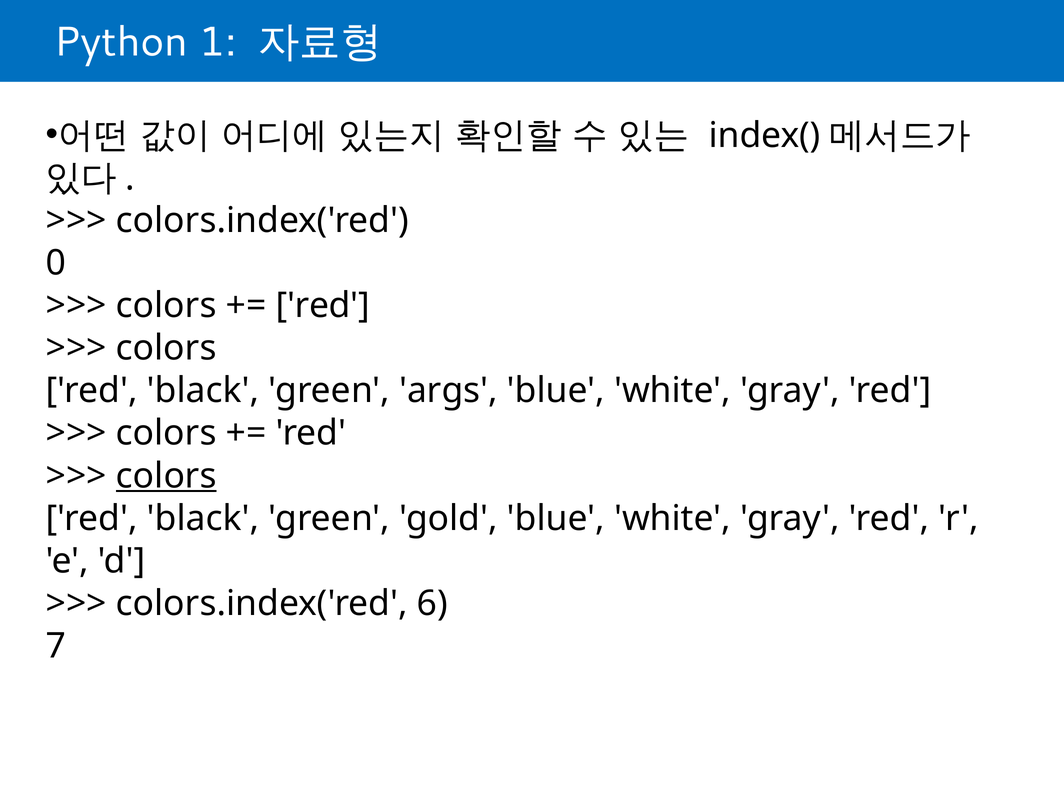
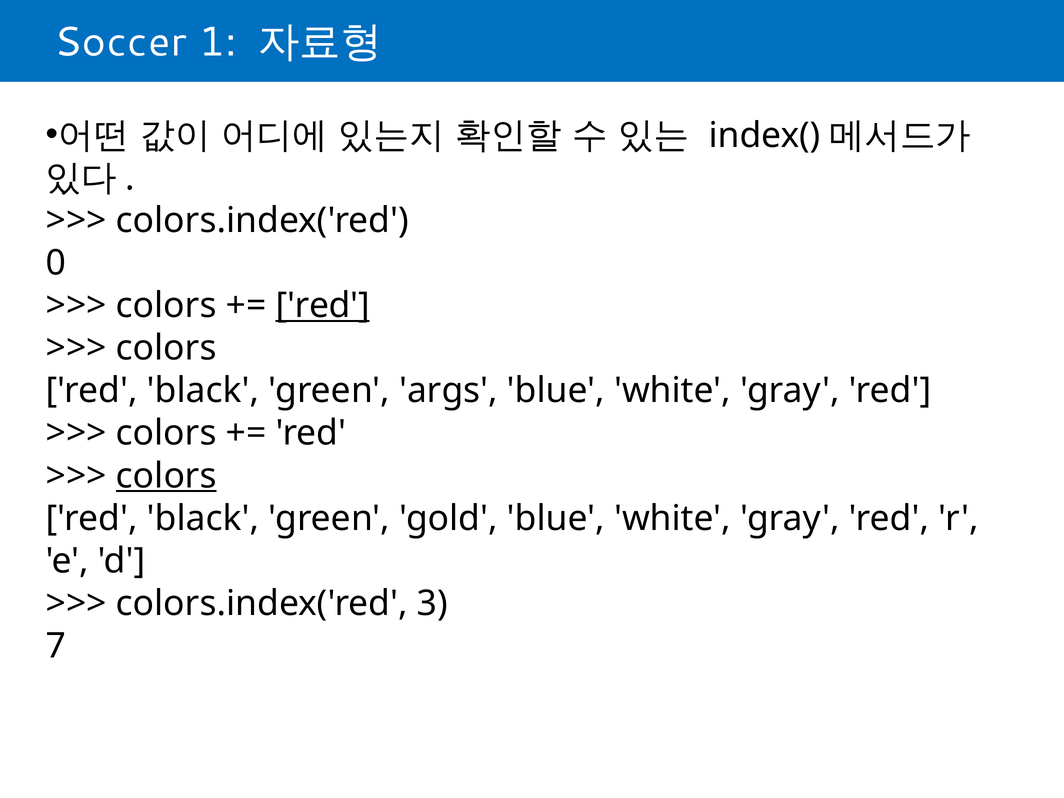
Python: Python -> Soccer (120, 42)
red underline: none -> present (323, 306)
6: 6 -> 3 (432, 604)
